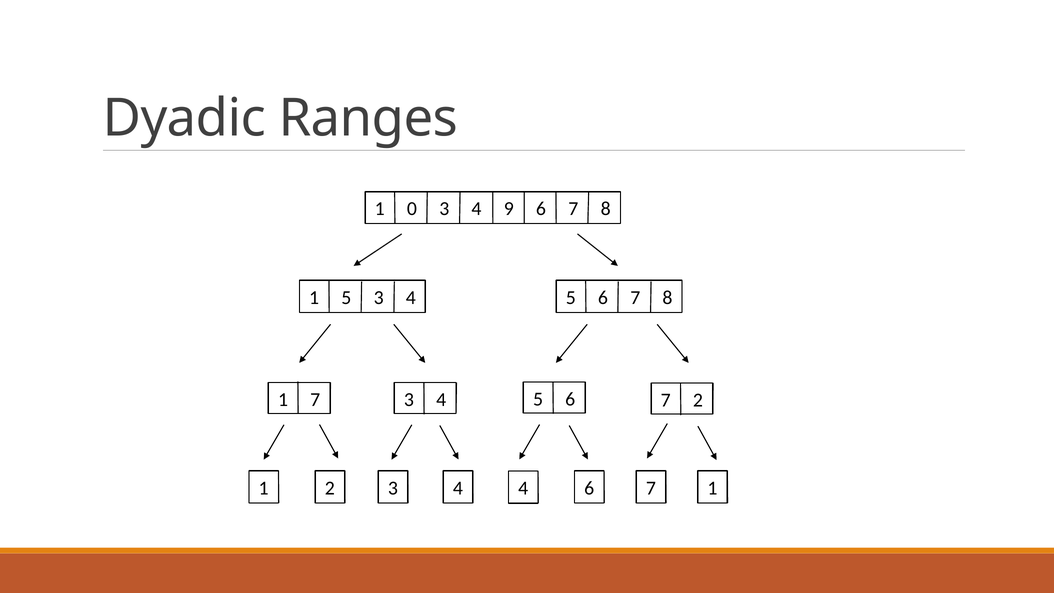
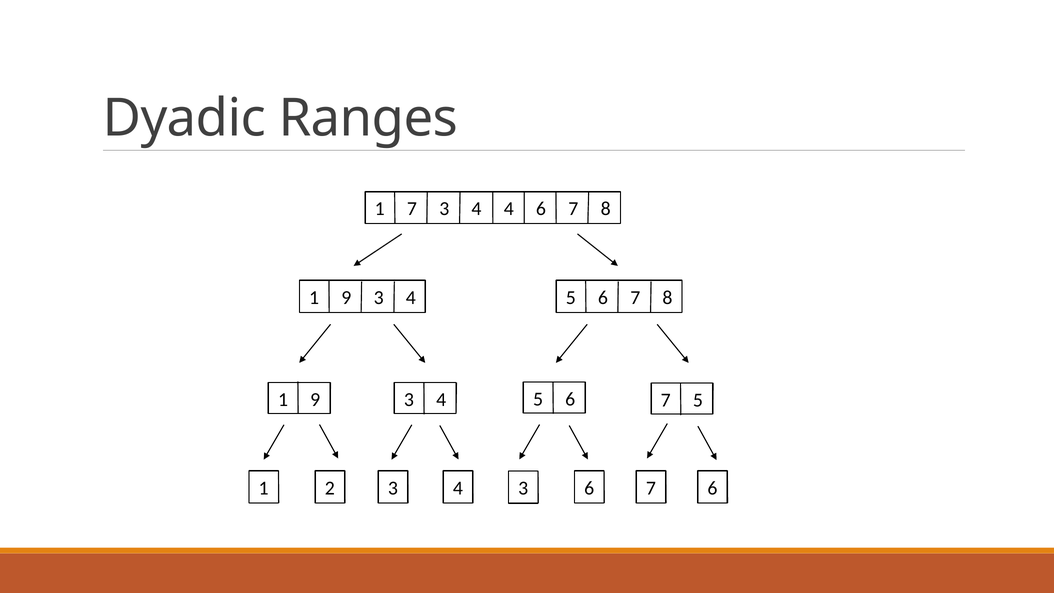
1 0: 0 -> 7 (412, 209)
4 9: 9 -> 4 (509, 209)
5: 5 -> 9 (346, 298)
7: 7 -> 9 (315, 400)
7 2: 2 -> 5 (698, 400)
1 4: 4 -> 3 (523, 488)
7 1: 1 -> 6 (712, 488)
